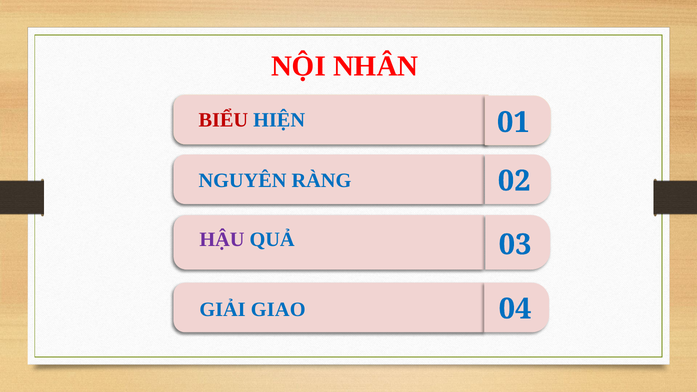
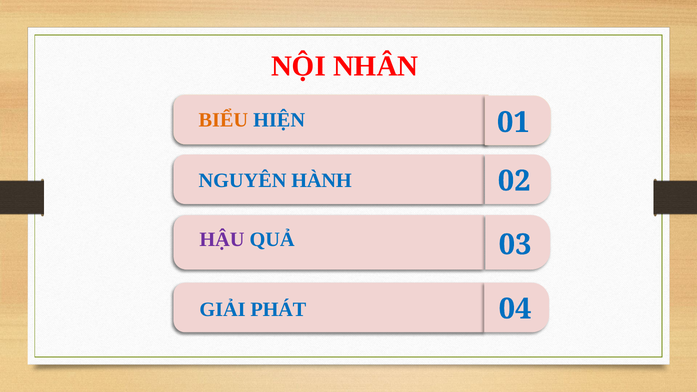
BIỂU colour: red -> orange (223, 120)
RÀNG: RÀNG -> HÀNH (322, 180)
GIAO: GIAO -> PHÁT (278, 310)
